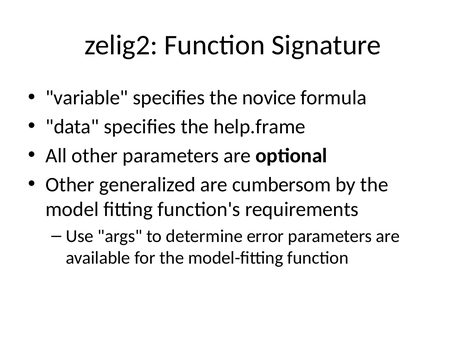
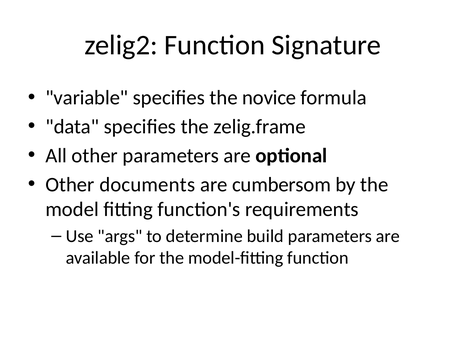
help.frame: help.frame -> zelig.frame (260, 127)
generalized: generalized -> documents (147, 185)
error: error -> build (265, 236)
